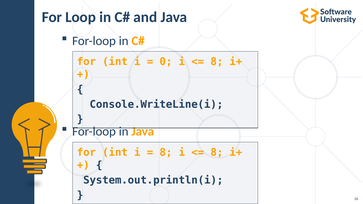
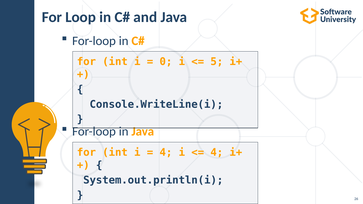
8: 8 -> 5 (217, 62)
8: 8 -> 4 (166, 153)
8: 8 -> 4 (217, 153)
